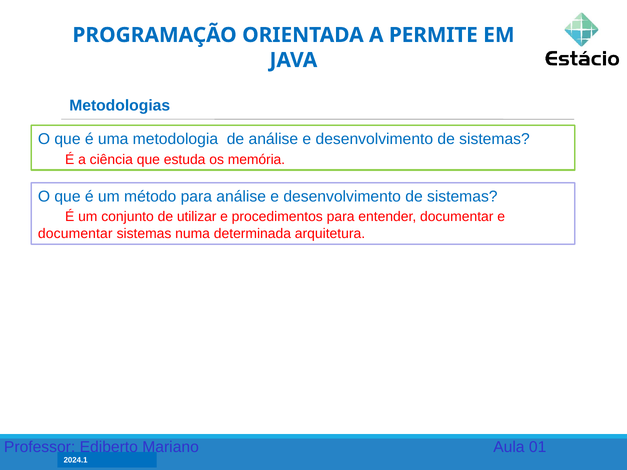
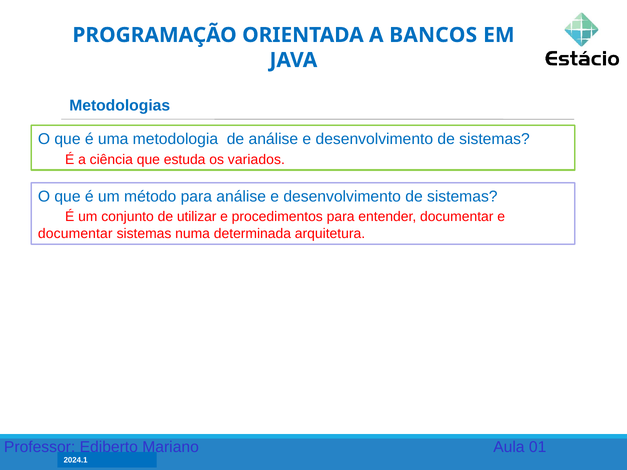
PERMITE: PERMITE -> BANCOS (433, 35)
memória: memória -> variados (256, 160)
